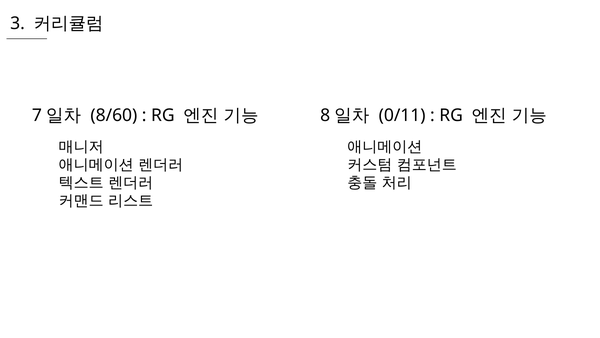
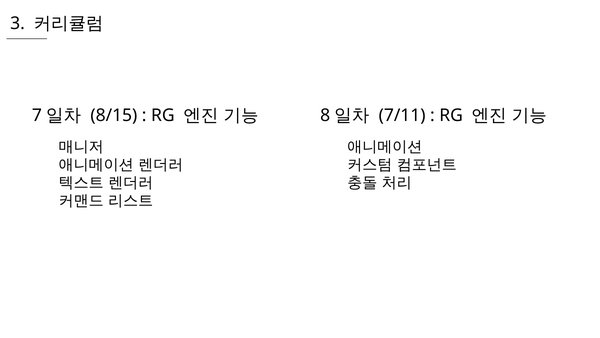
8/60: 8/60 -> 8/15 (114, 116)
0/11: 0/11 -> 7/11 (402, 116)
